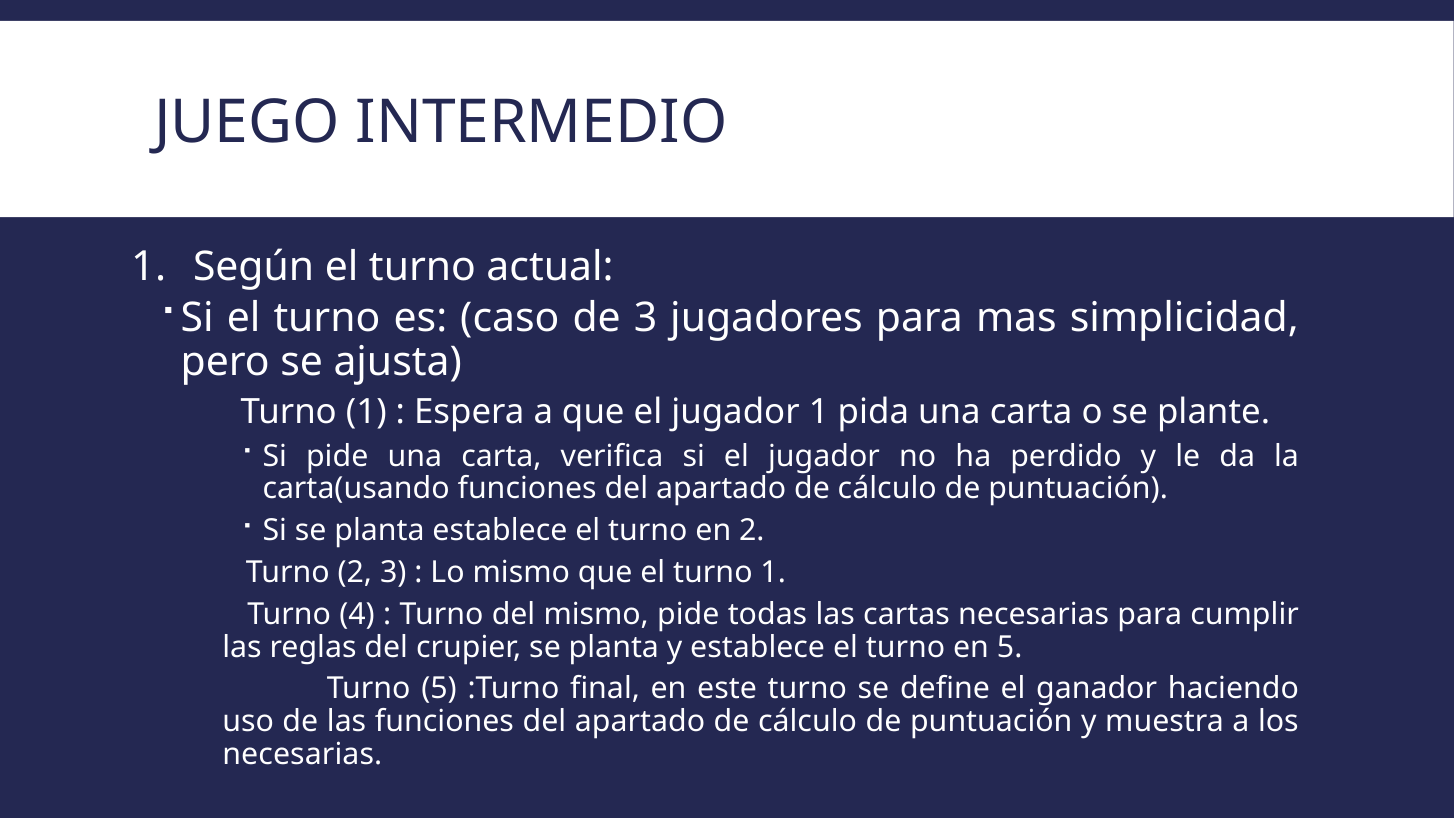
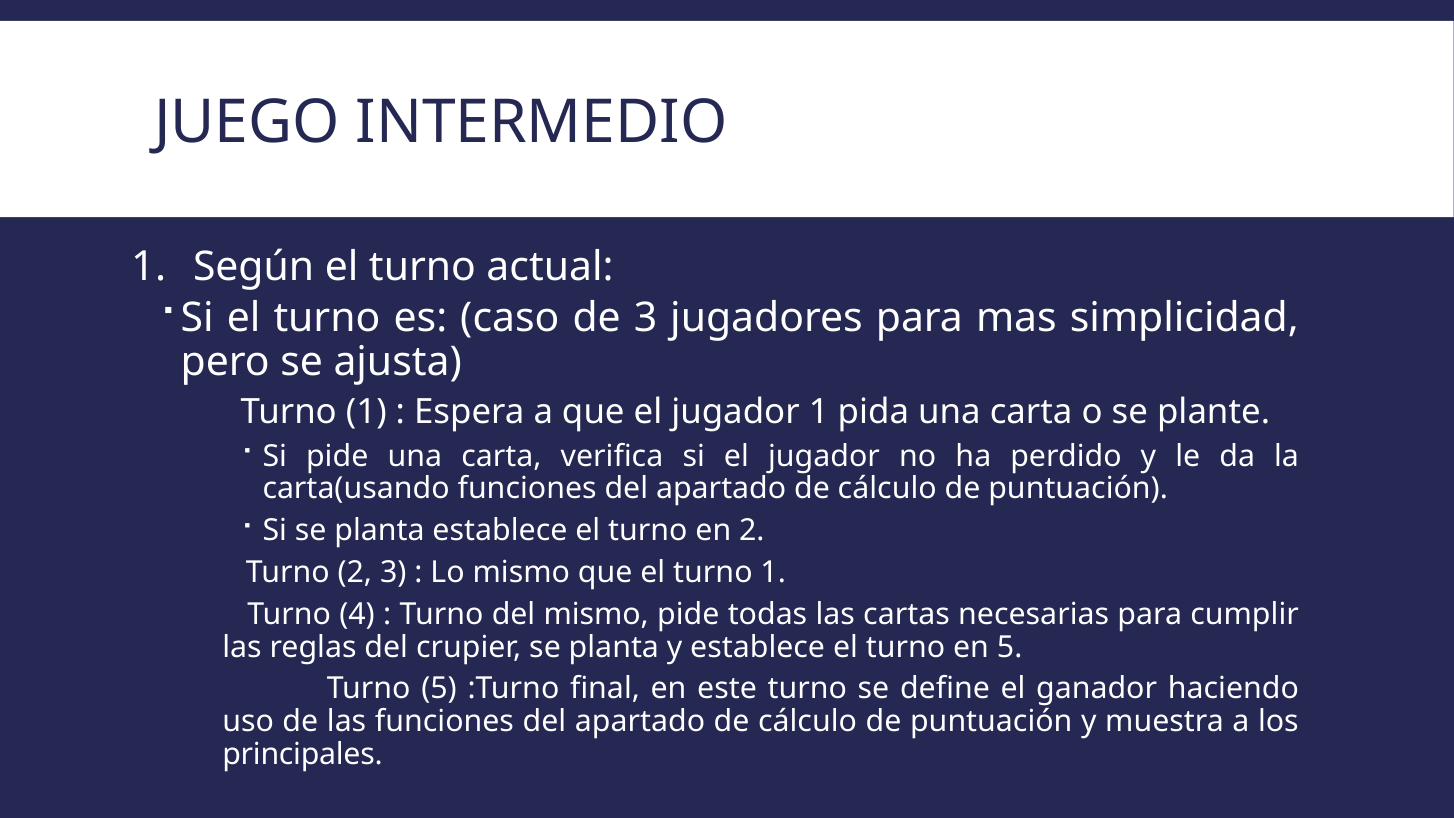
necesarias: necesarias -> principales (302, 754)
